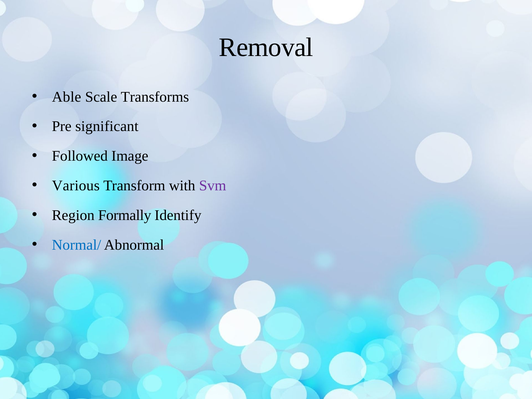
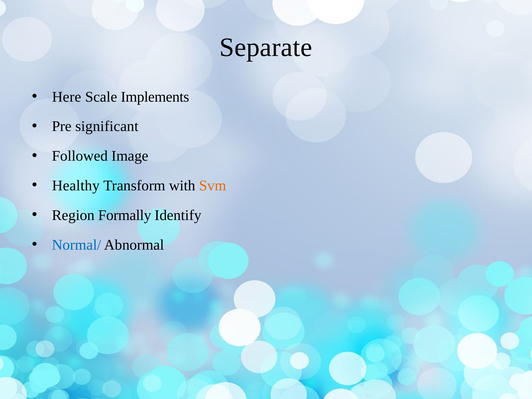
Removal: Removal -> Separate (266, 48)
Able: Able -> Here (67, 97)
Transforms: Transforms -> Implements (155, 97)
Various: Various -> Healthy (76, 186)
Svm colour: purple -> orange (213, 186)
